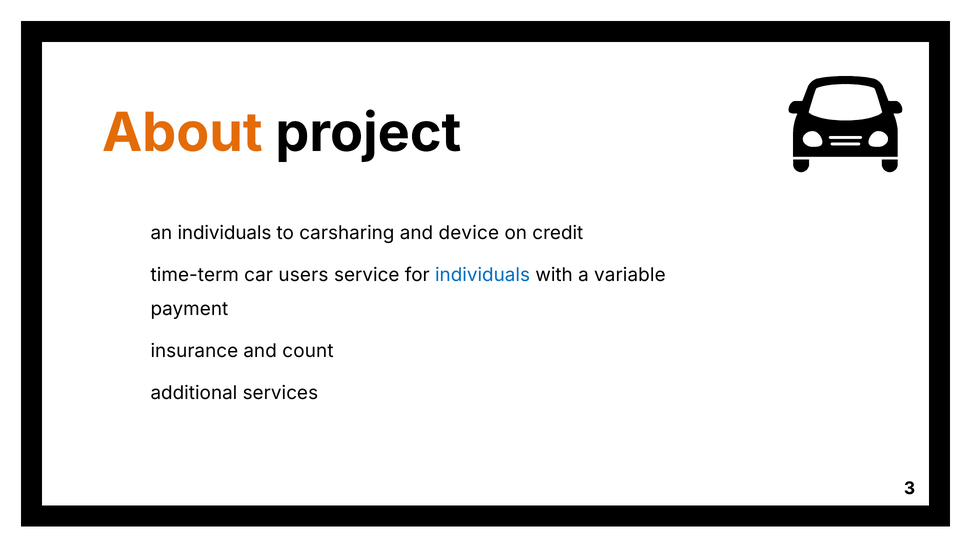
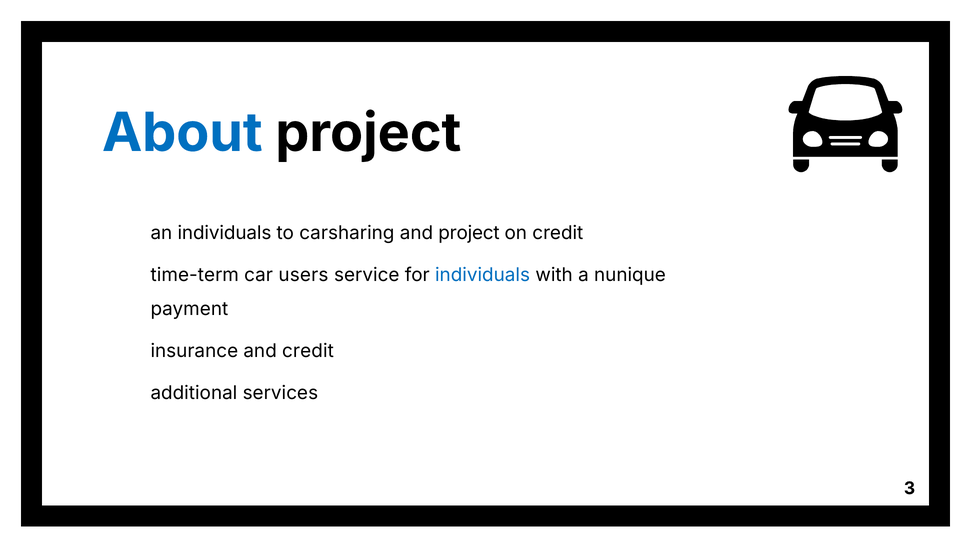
About colour: orange -> blue (182, 133)
and device: device -> project (469, 233)
variable: variable -> nunique (630, 275)
and count: count -> credit (308, 351)
